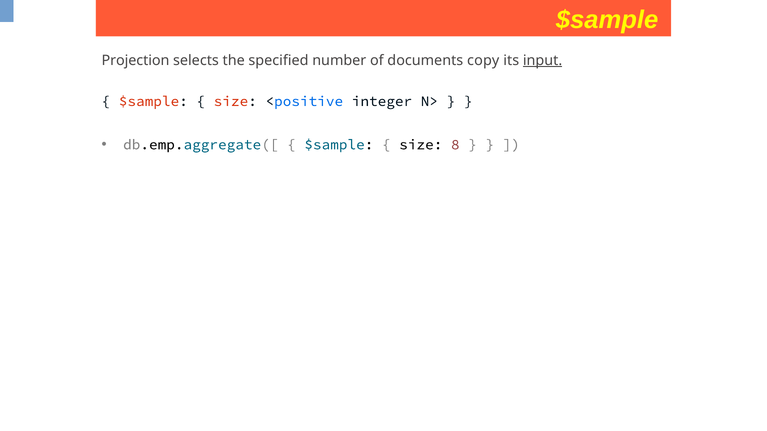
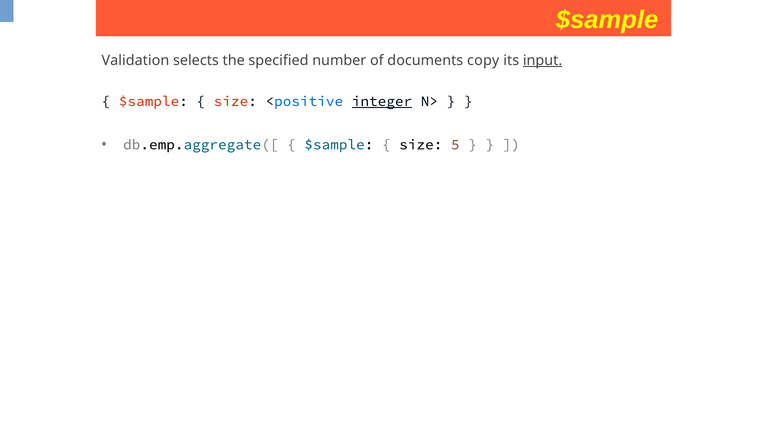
Projection: Projection -> Validation (135, 60)
integer underline: none -> present (382, 101)
8: 8 -> 5 (455, 145)
